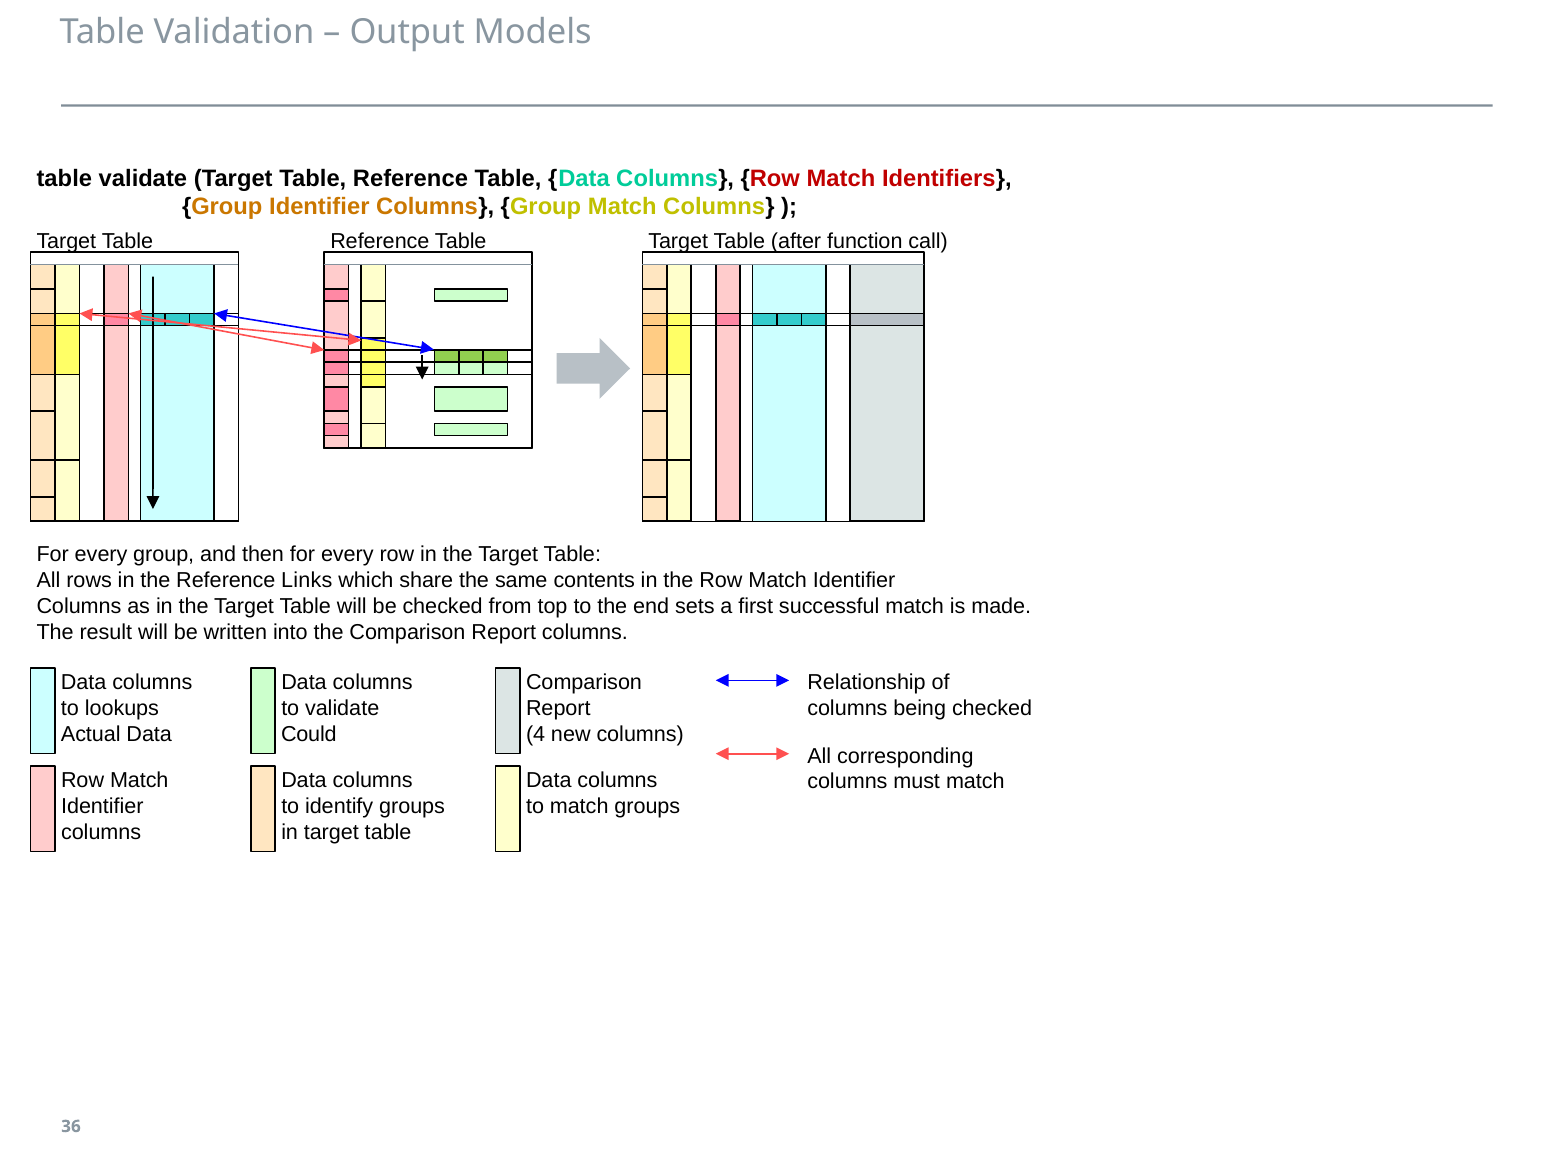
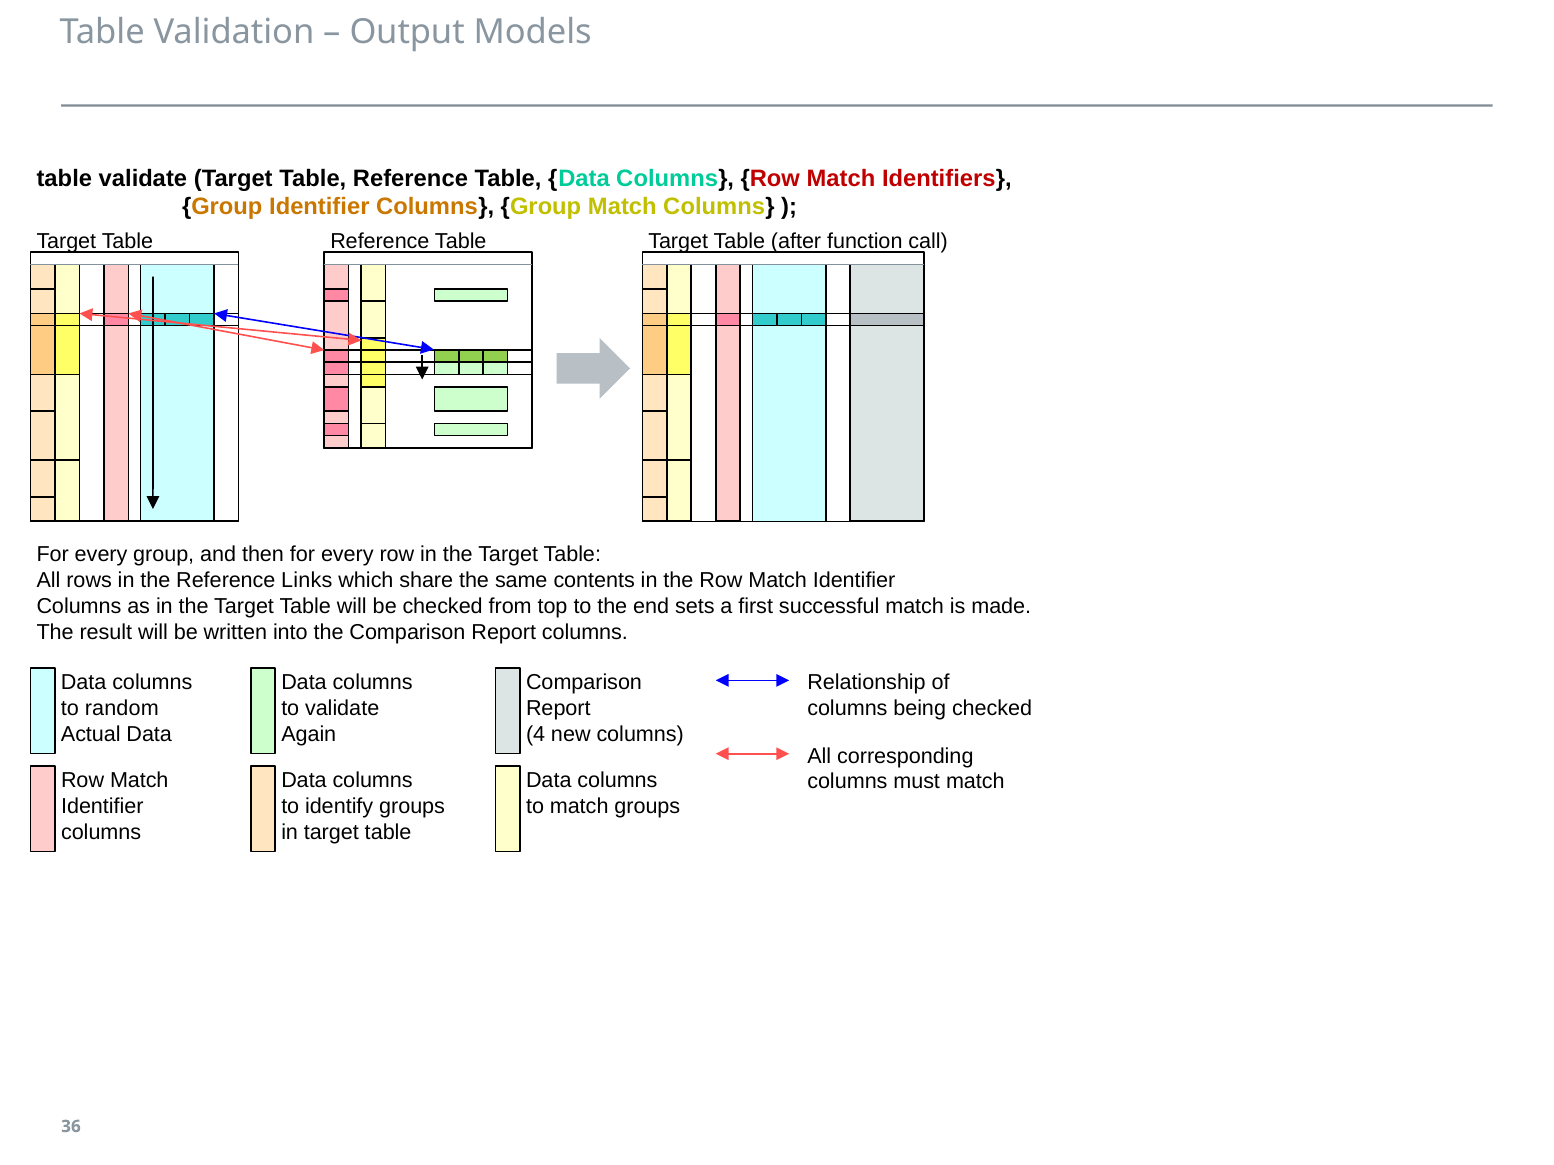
lookups: lookups -> random (122, 709)
Could: Could -> Again (309, 735)
